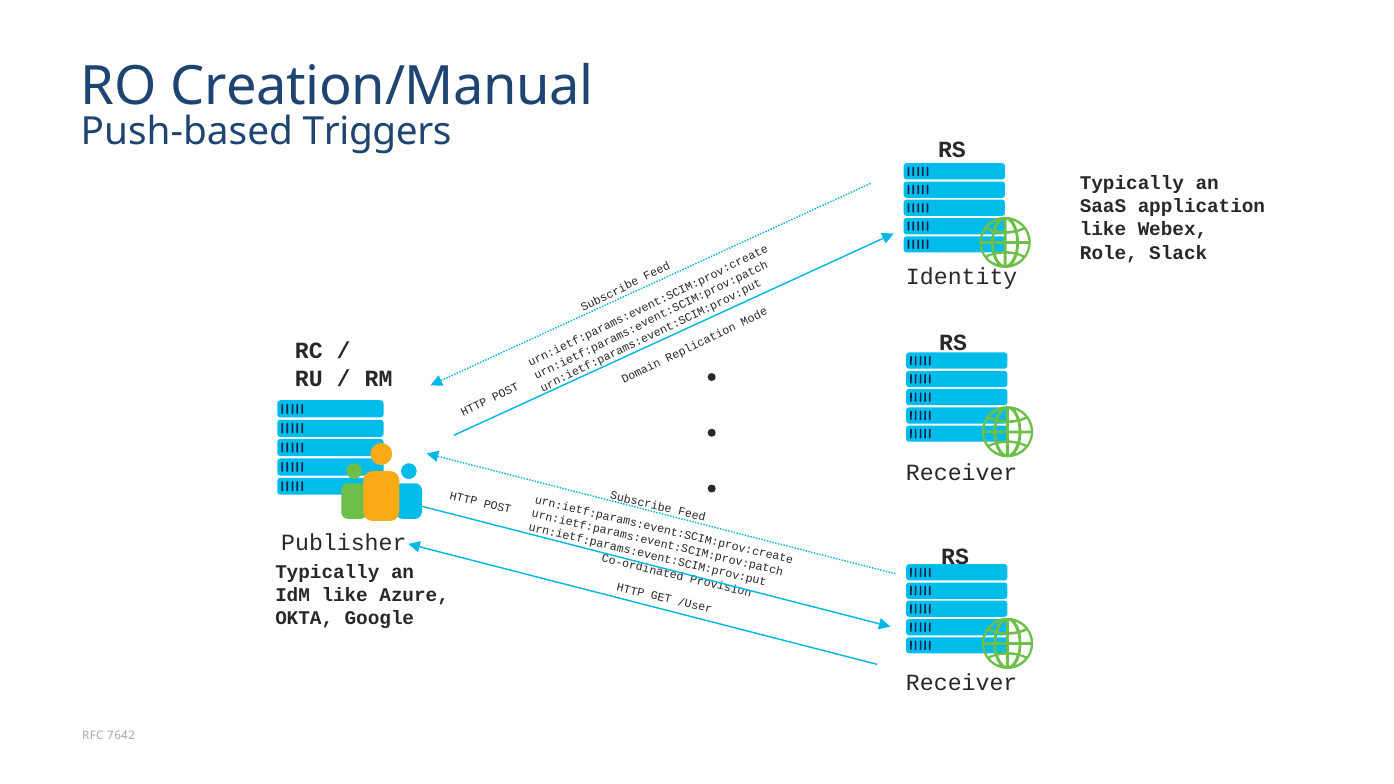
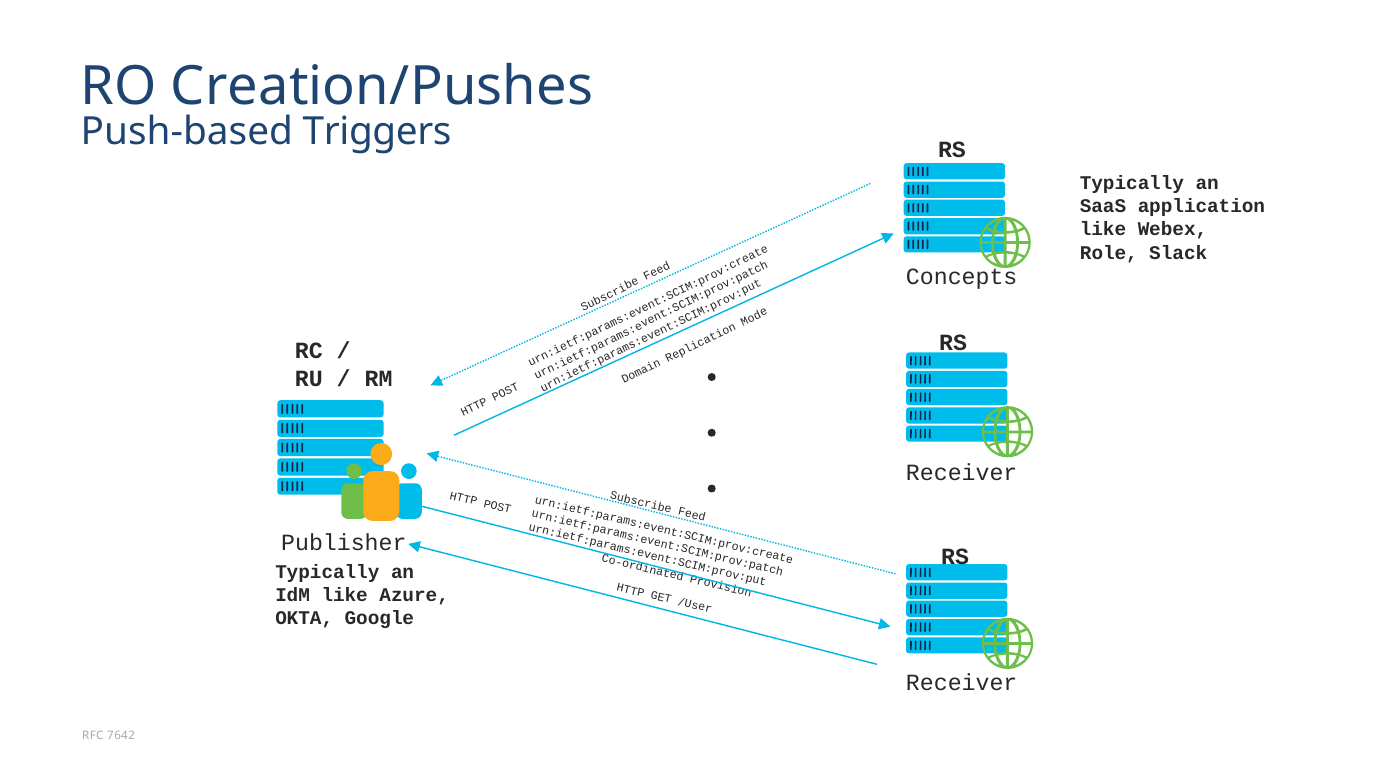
Creation/Manual: Creation/Manual -> Creation/Pushes (382, 87)
Identity: Identity -> Concepts (962, 277)
